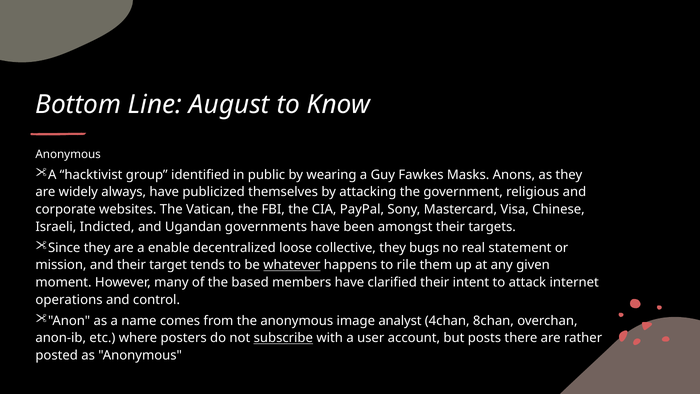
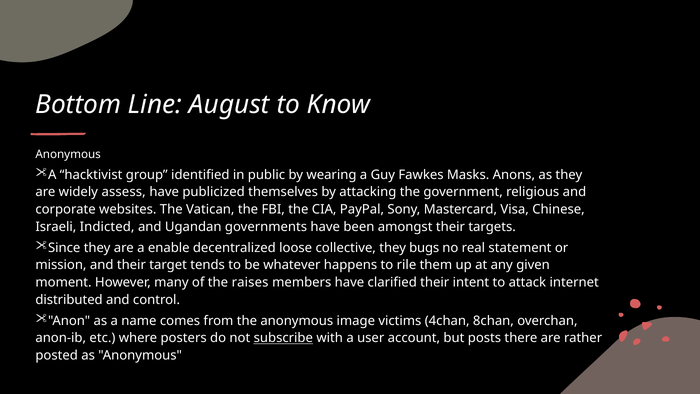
always: always -> assess (124, 192)
whatever underline: present -> none (292, 265)
based: based -> raises (250, 282)
operations: operations -> distributed (69, 300)
analyst: analyst -> victims (400, 320)
